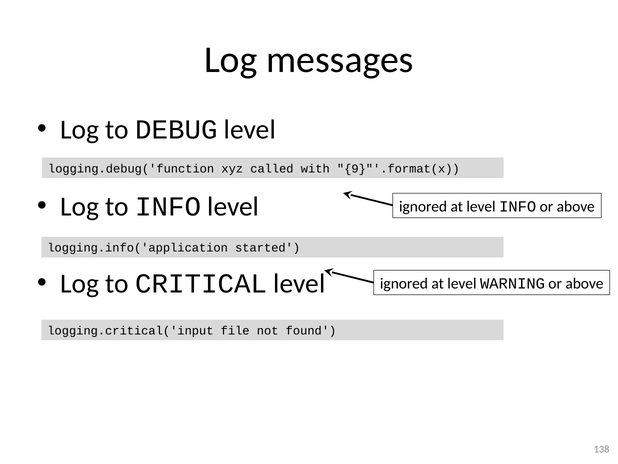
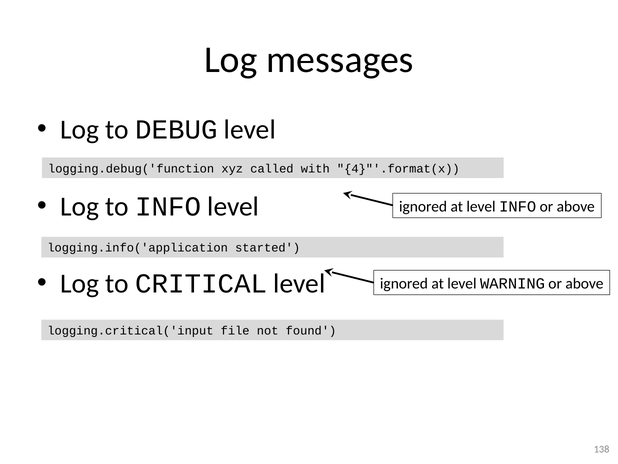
9}"'.format(x: 9}"'.format(x -> 4}"'.format(x (398, 169)
